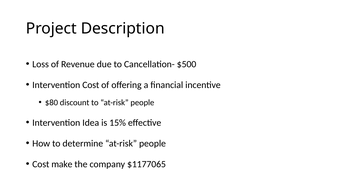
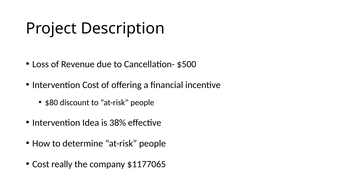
15%: 15% -> 38% (118, 123)
make: make -> really (62, 164)
